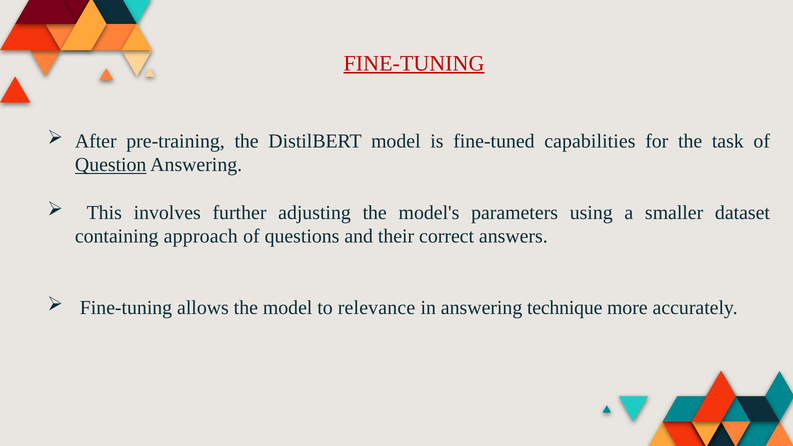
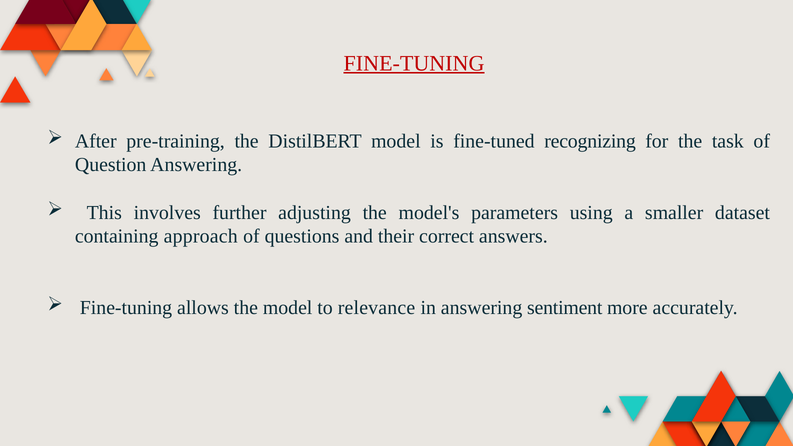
capabilities: capabilities -> recognizing (590, 141)
Question underline: present -> none (111, 165)
technique: technique -> sentiment (565, 308)
